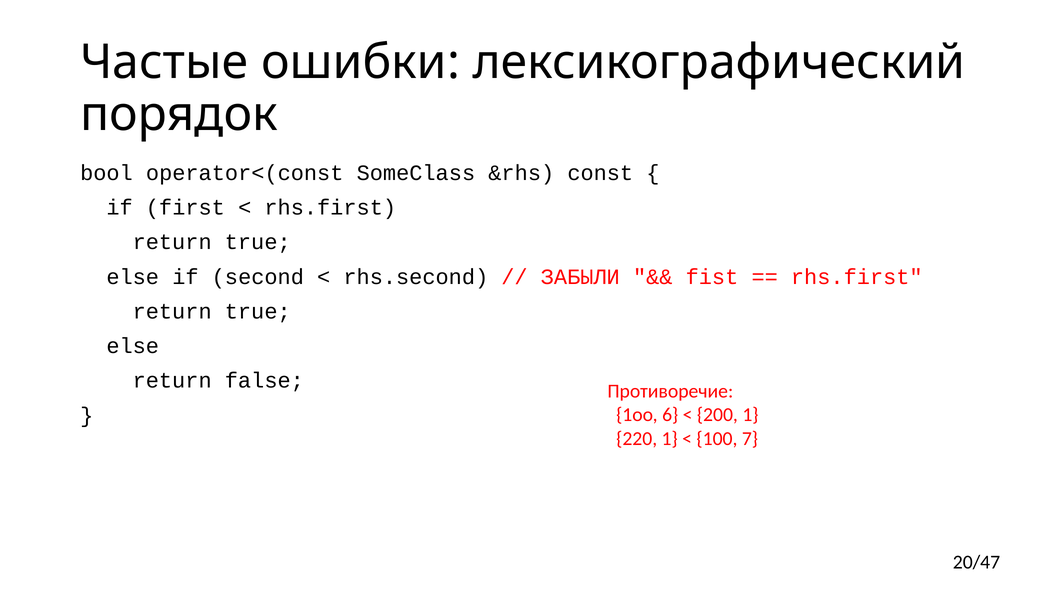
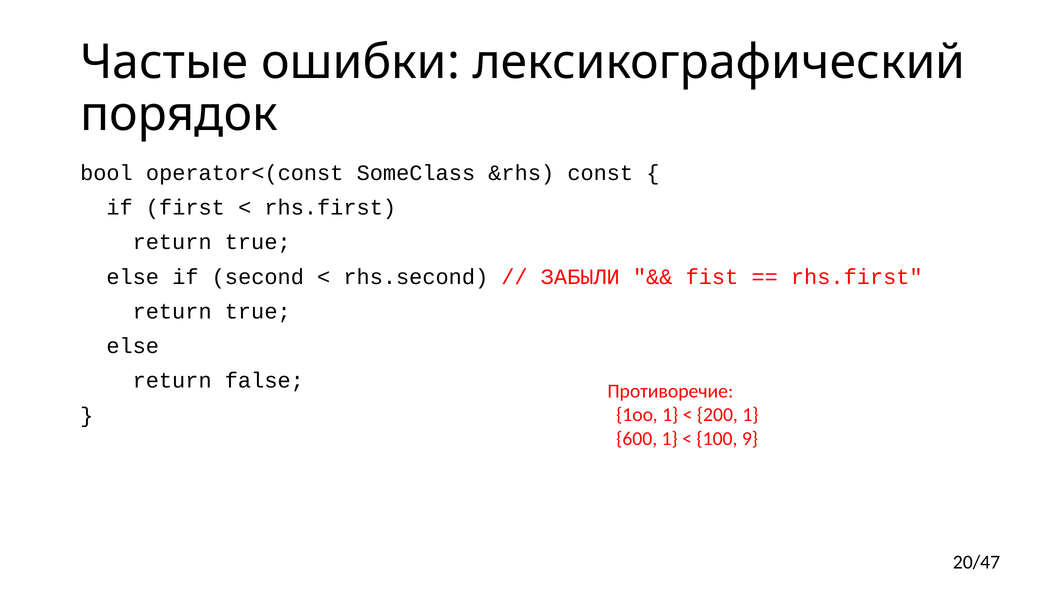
1oo 6: 6 -> 1 (670, 415)
220: 220 -> 600 (637, 439)
7: 7 -> 9 (750, 439)
